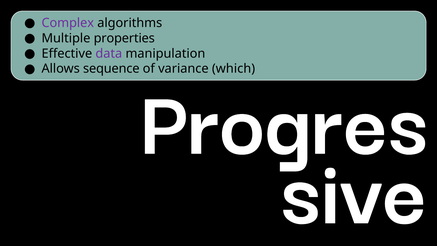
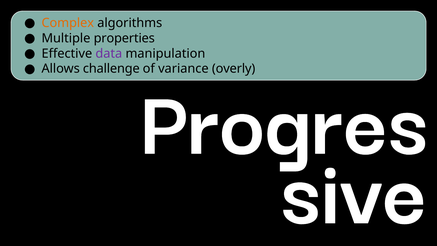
Complex colour: purple -> orange (68, 23)
sequence: sequence -> challenge (111, 69)
which: which -> overly (234, 69)
